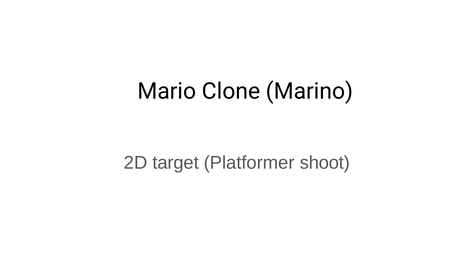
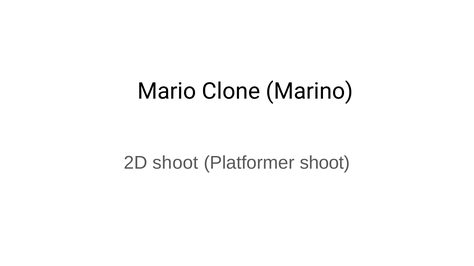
2D target: target -> shoot (175, 163)
